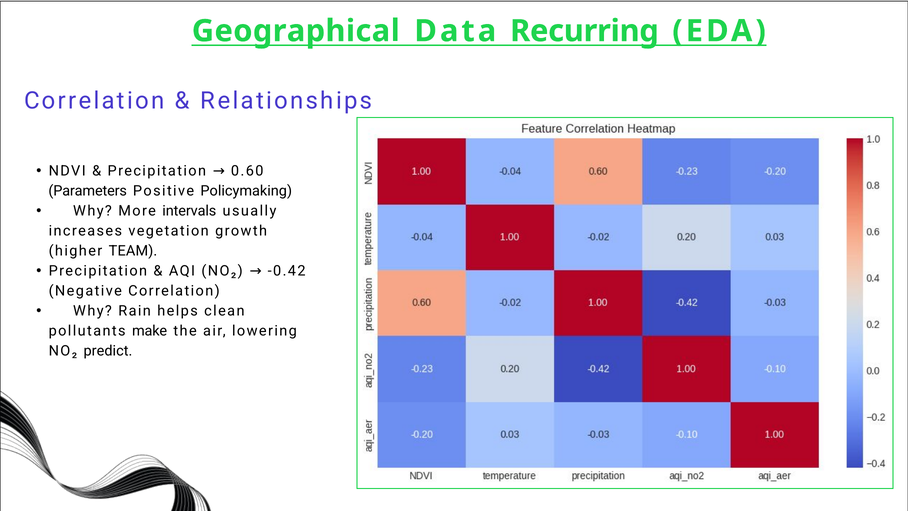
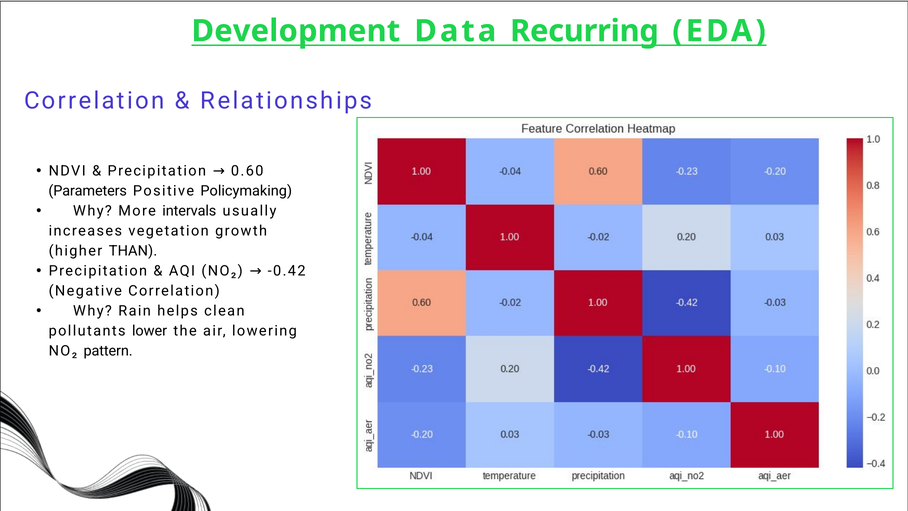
Geographical: Geographical -> Development (296, 31)
TEAM: TEAM -> THAN (133, 251)
make: make -> lower (150, 331)
predict: predict -> pattern (108, 351)
